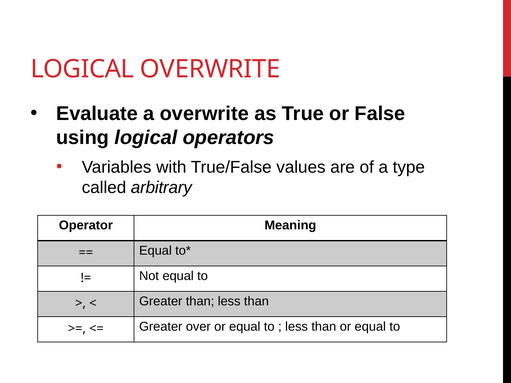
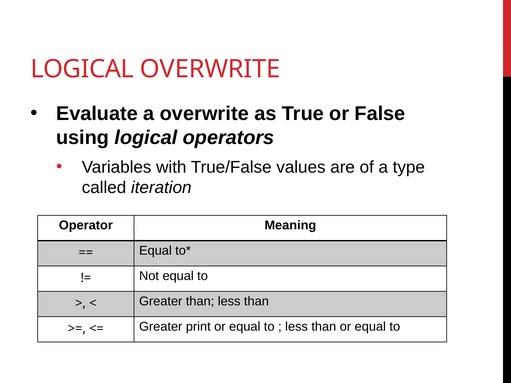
arbitrary: arbitrary -> iteration (161, 188)
over: over -> print (198, 327)
